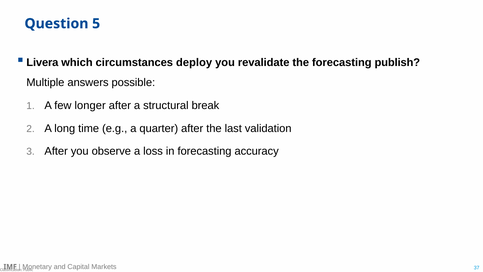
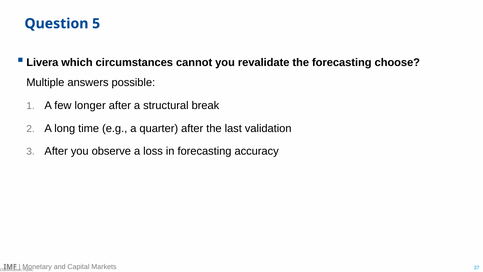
deploy: deploy -> cannot (194, 63)
publish: publish -> choose (397, 63)
